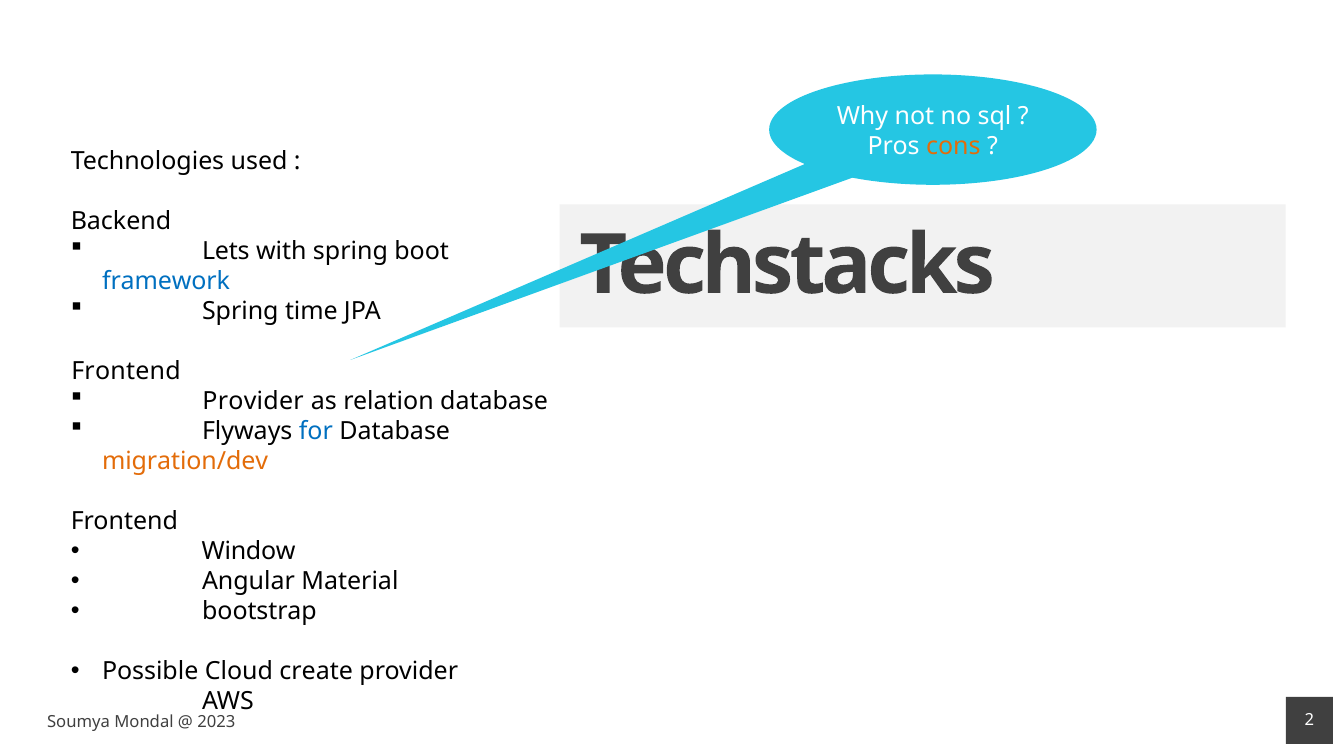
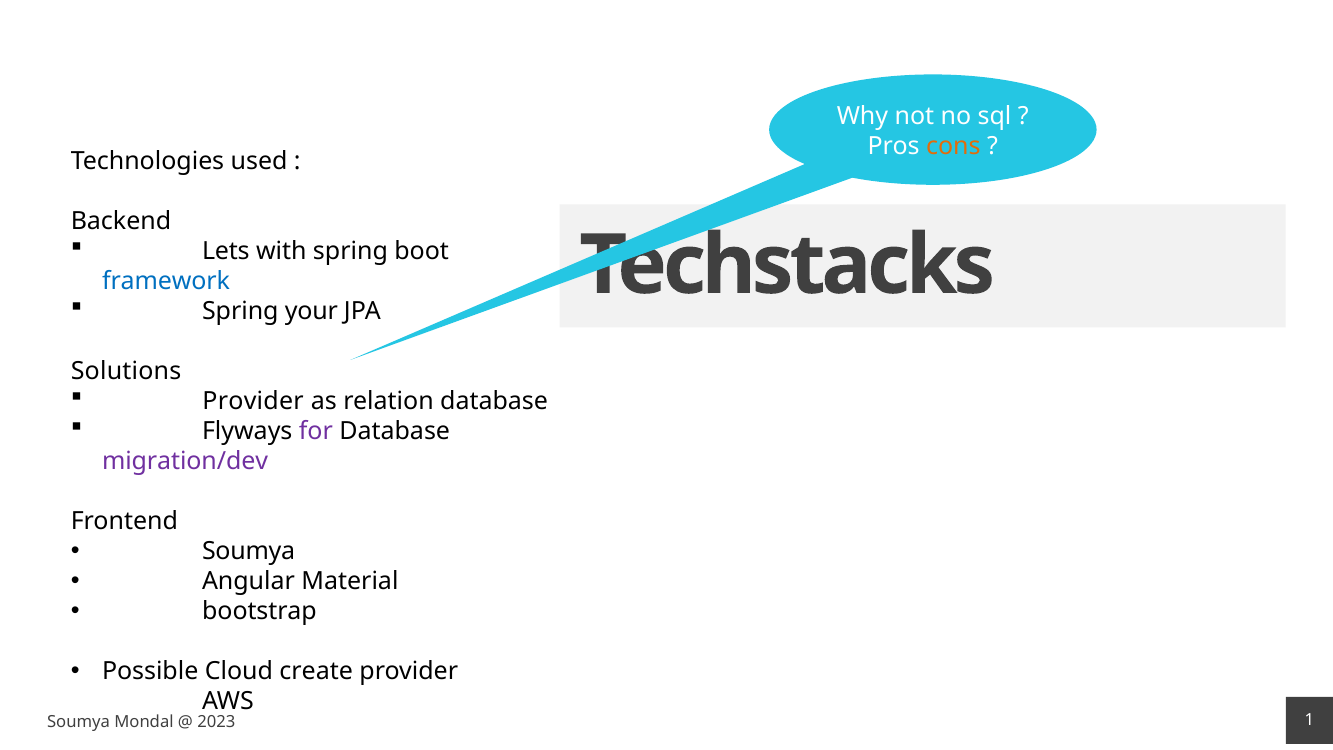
time: time -> your (311, 312)
Frontend: Frontend -> Solutions (126, 372)
for colour: blue -> purple (316, 432)
migration/dev colour: orange -> purple (185, 462)
Window: Window -> Soumya (249, 551)
2: 2 -> 1 (1309, 720)
